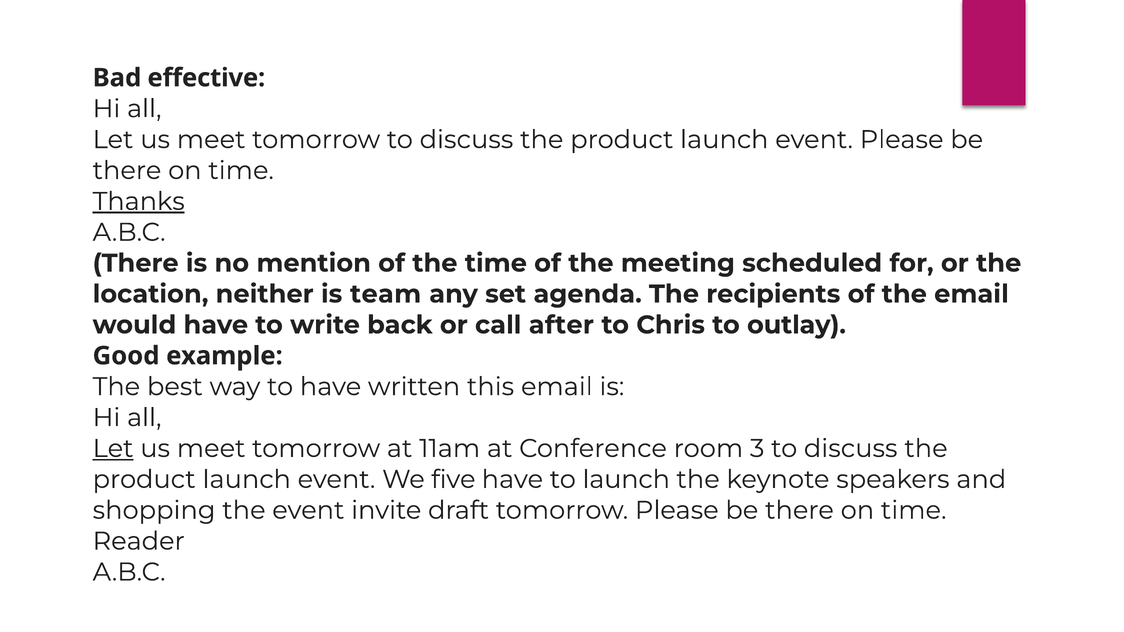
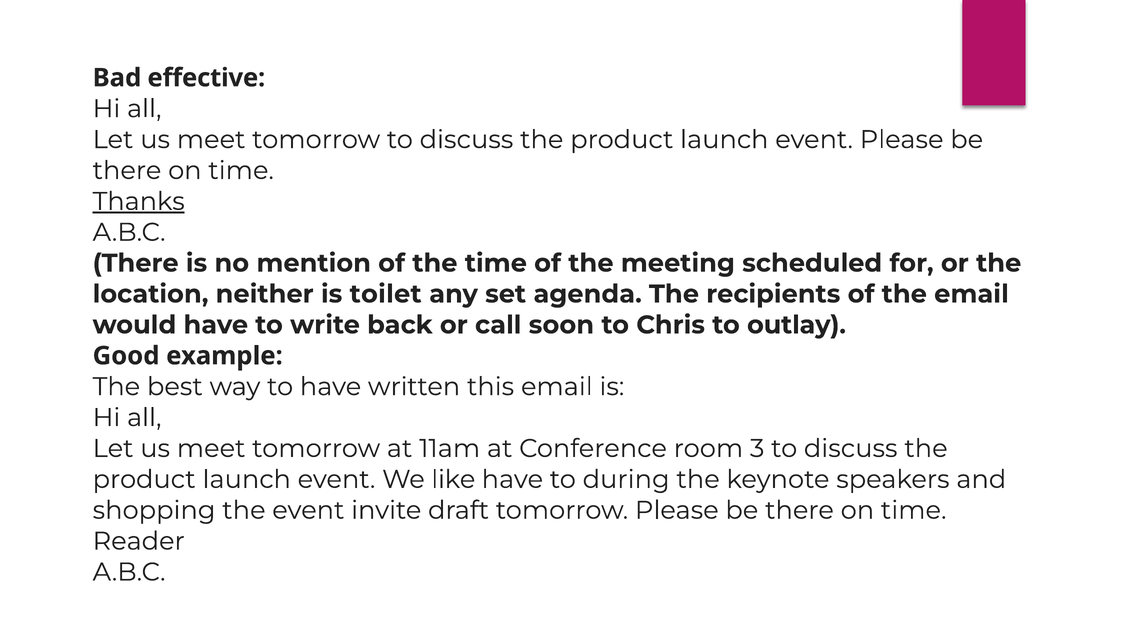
team: team -> toilet (386, 294)
after: after -> soon (561, 325)
Let underline: present -> none (113, 449)
five: five -> like (453, 480)
to launch: launch -> during (626, 480)
